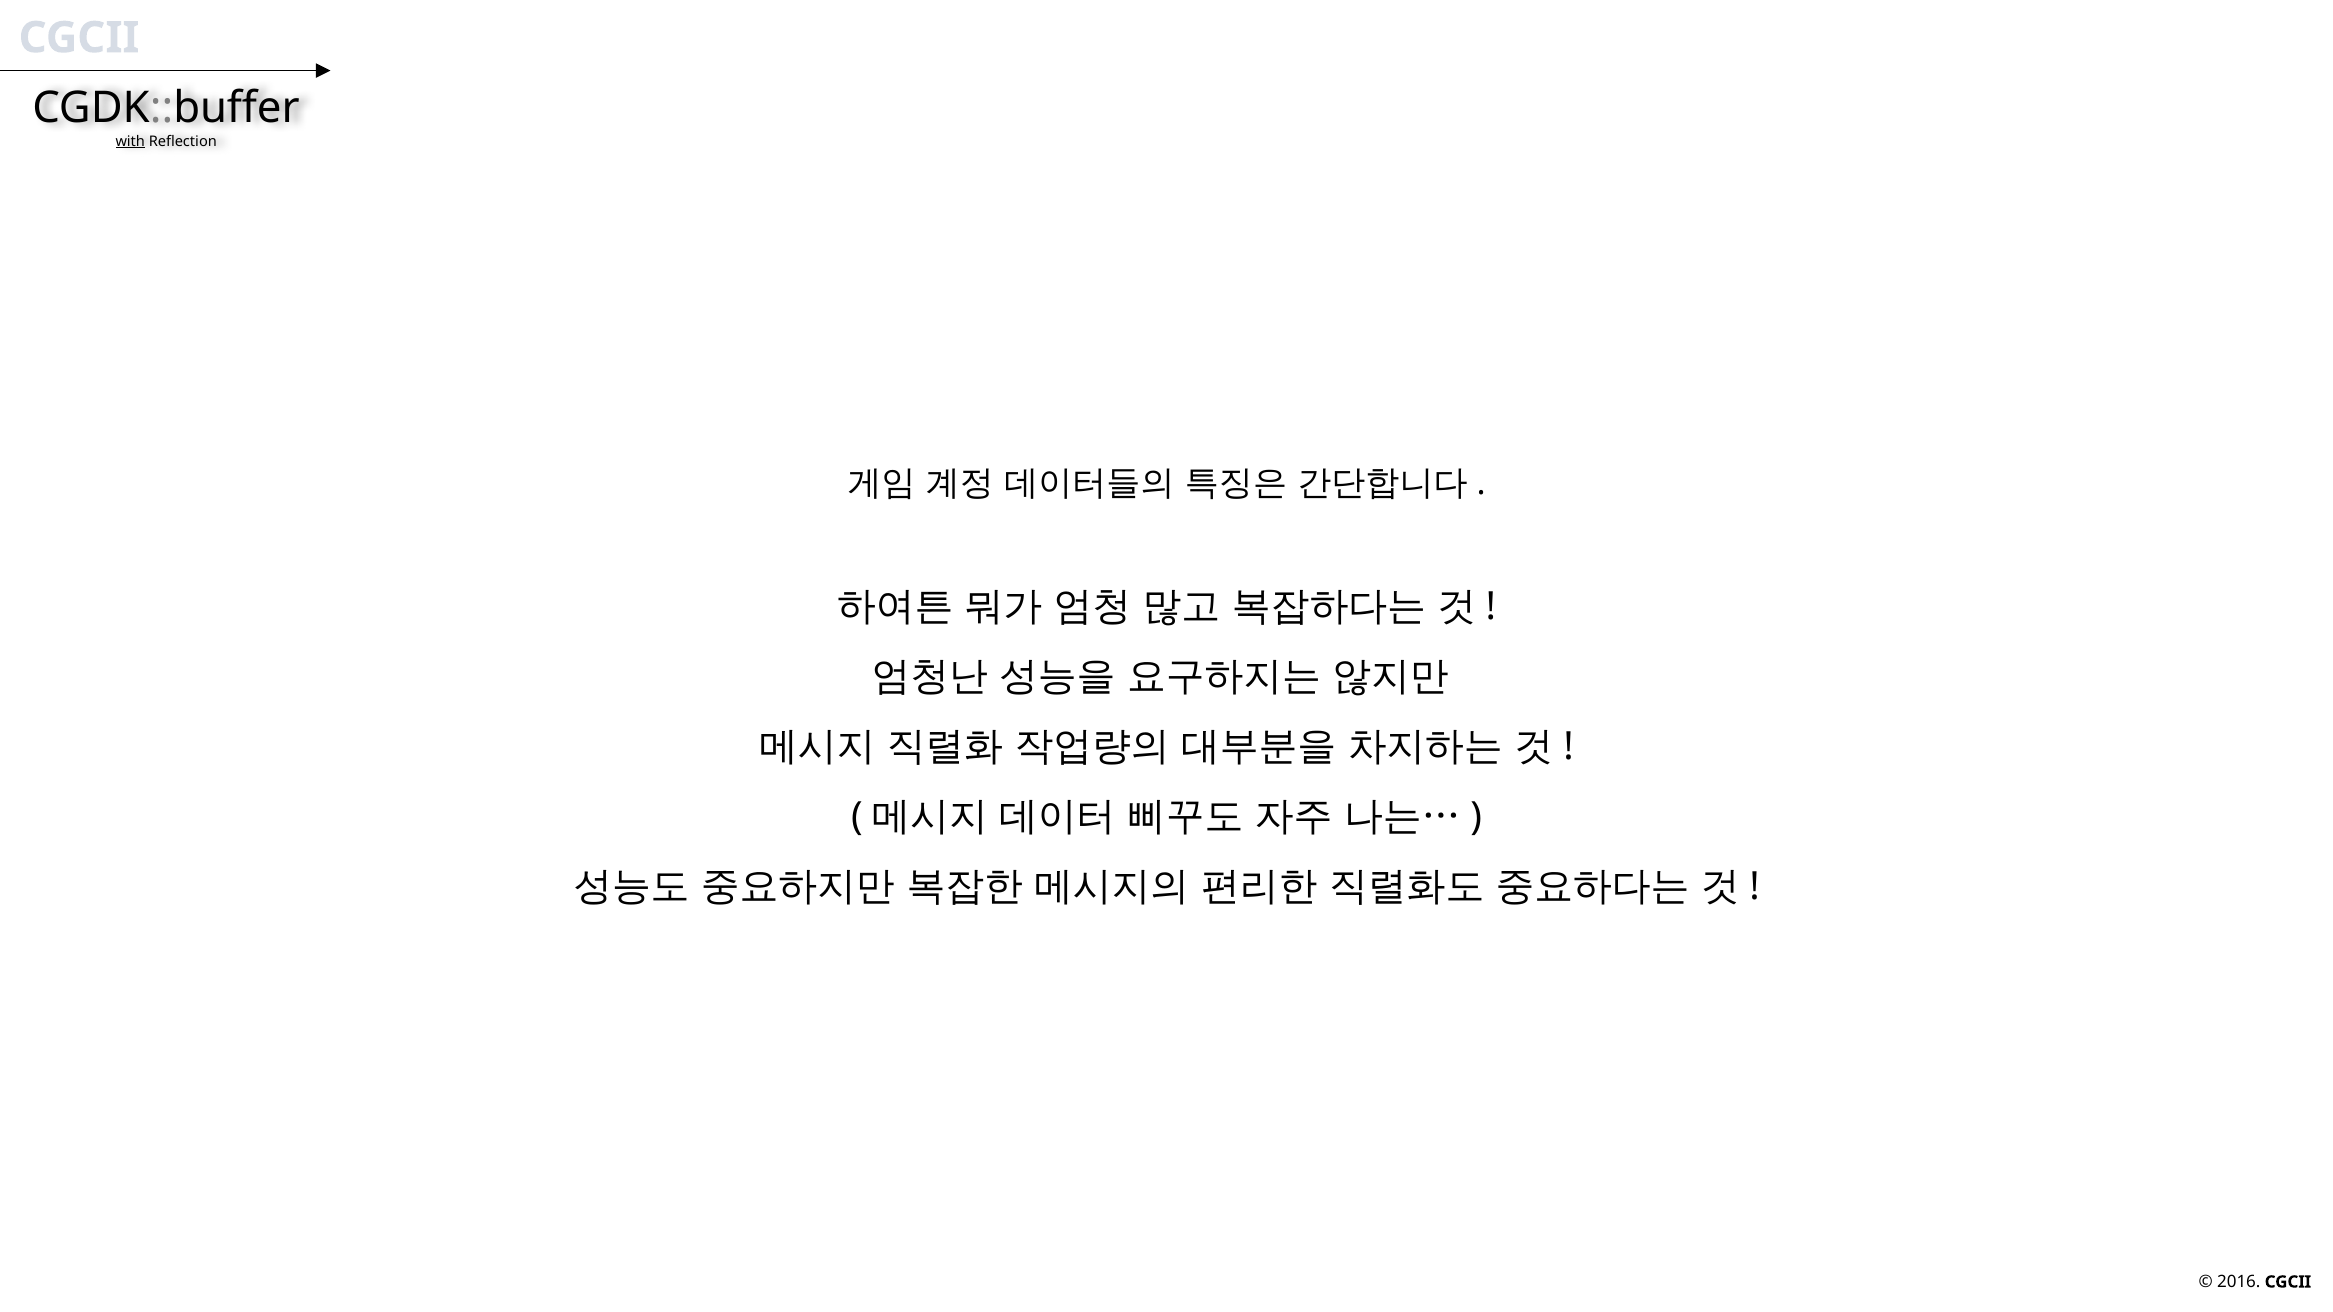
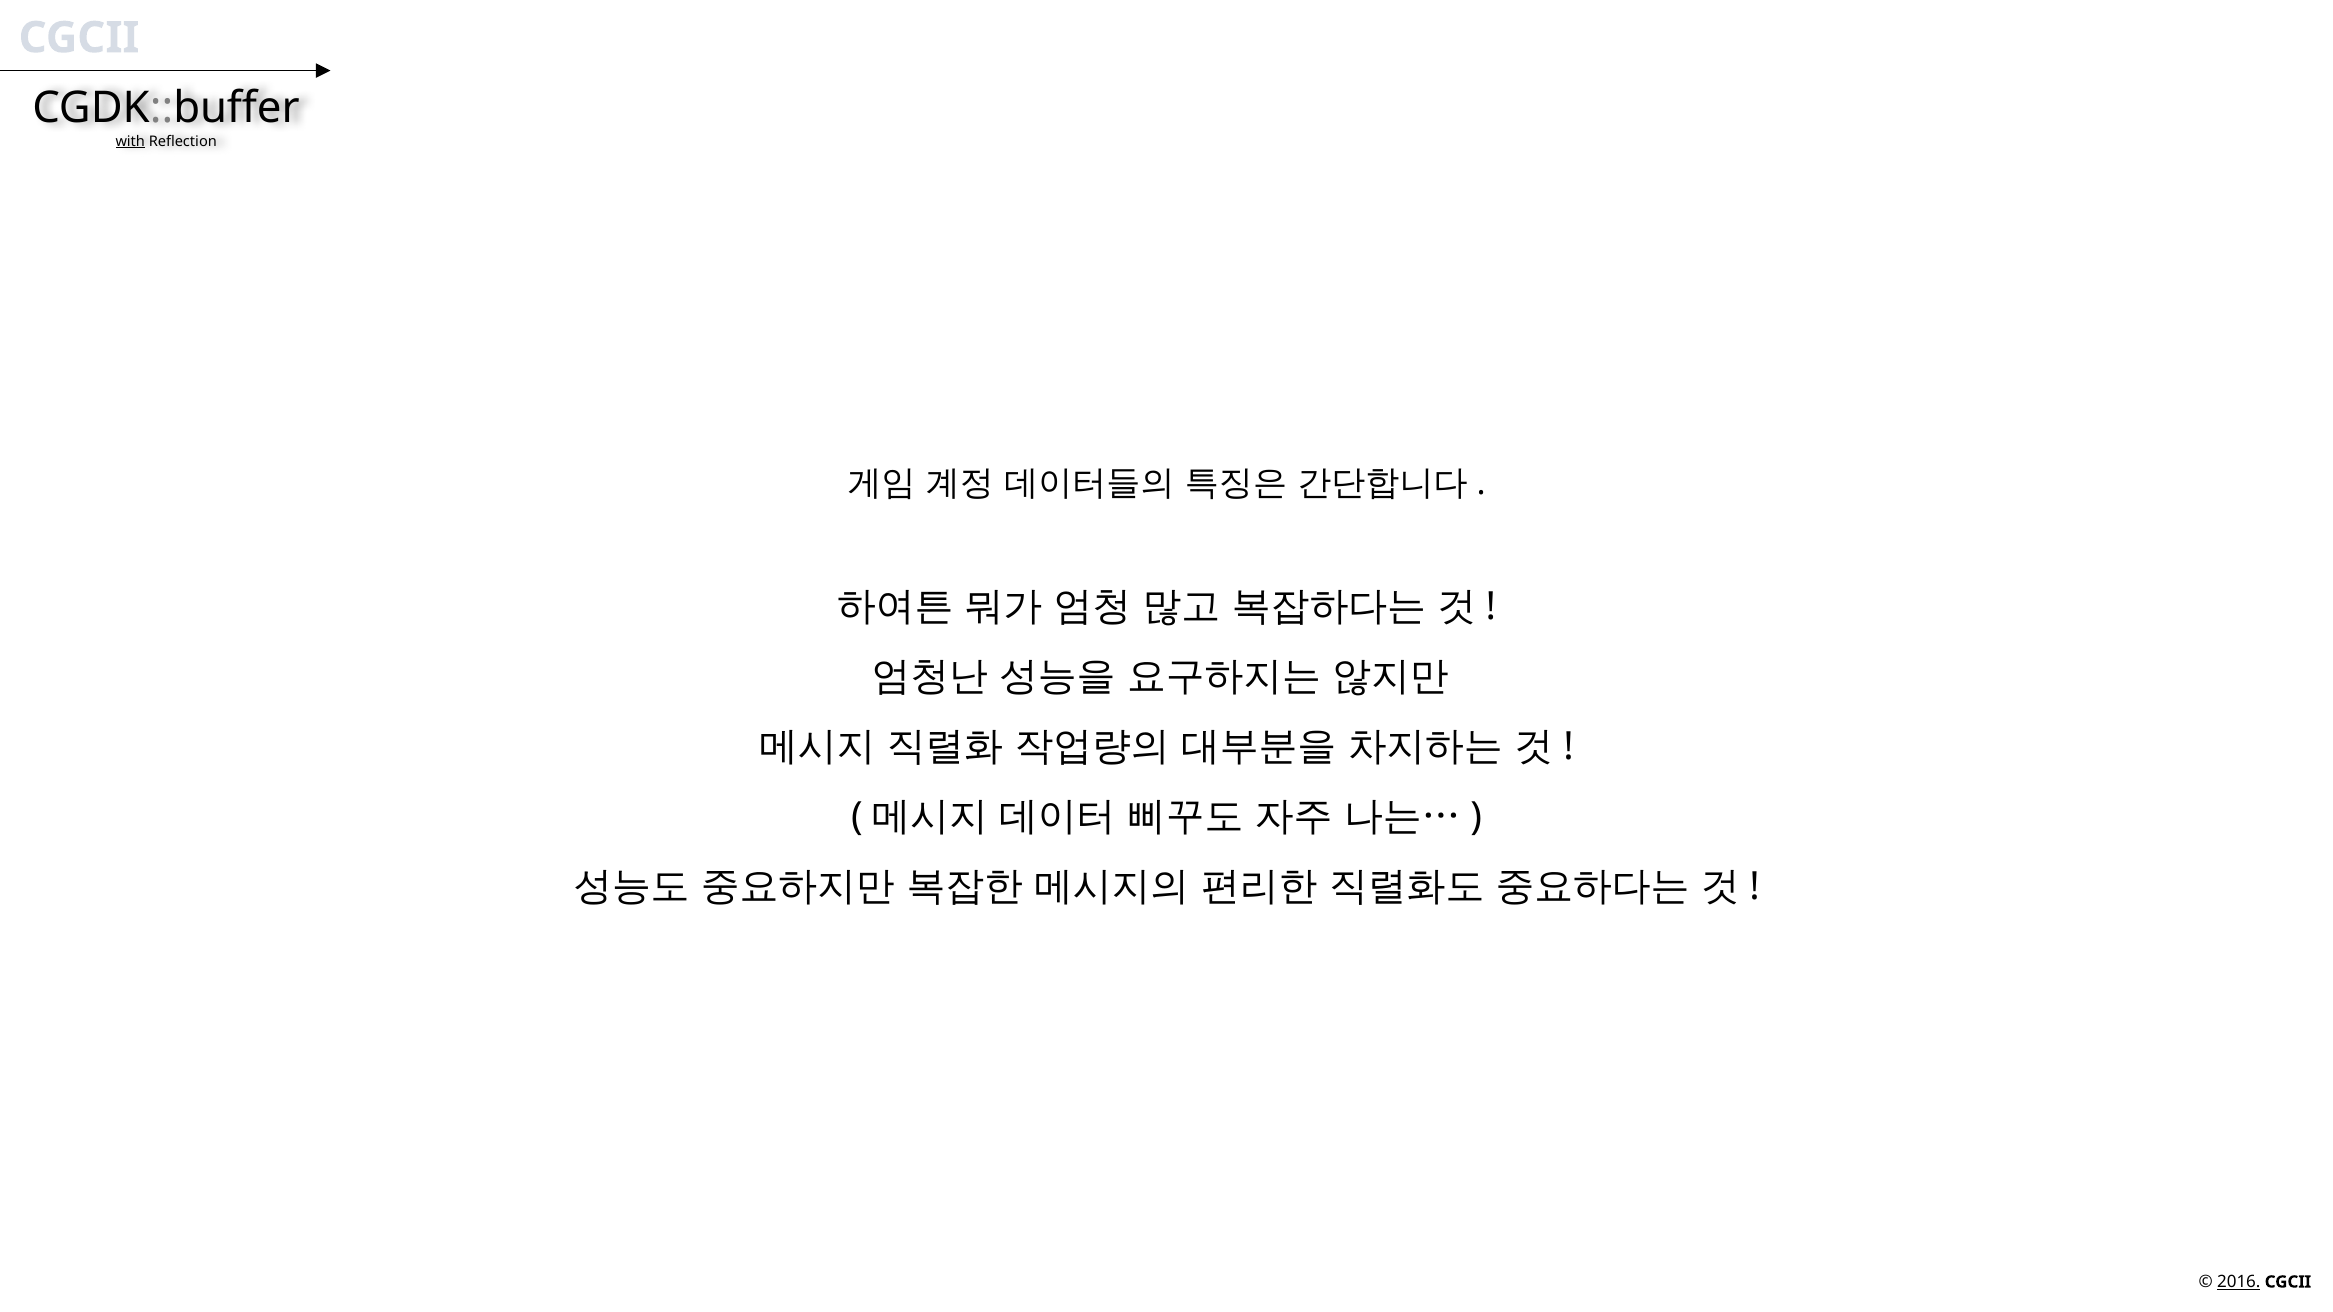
2016 underline: none -> present (2239, 1282)
